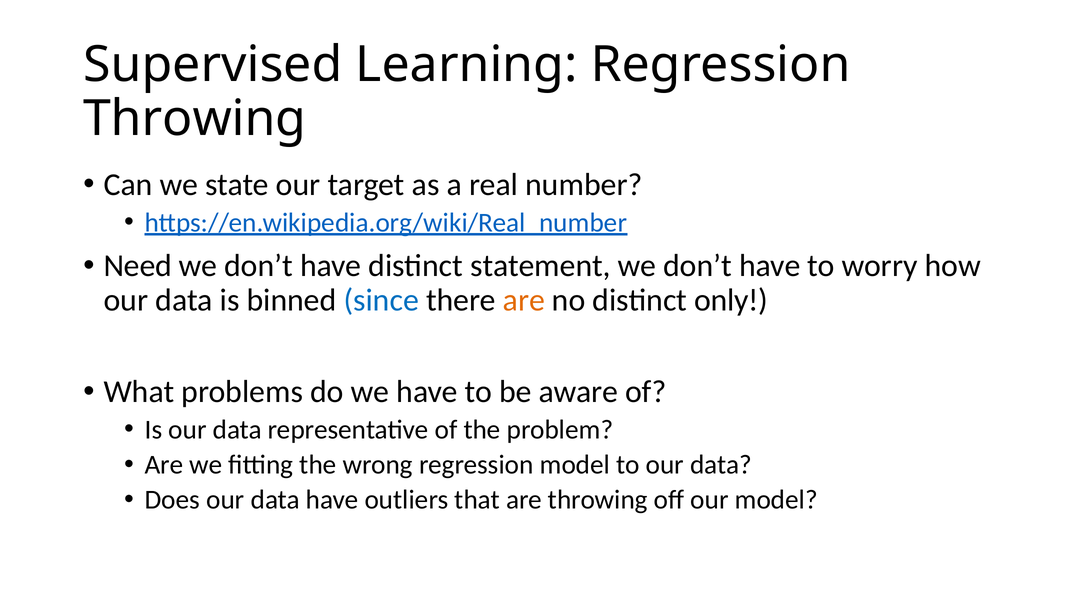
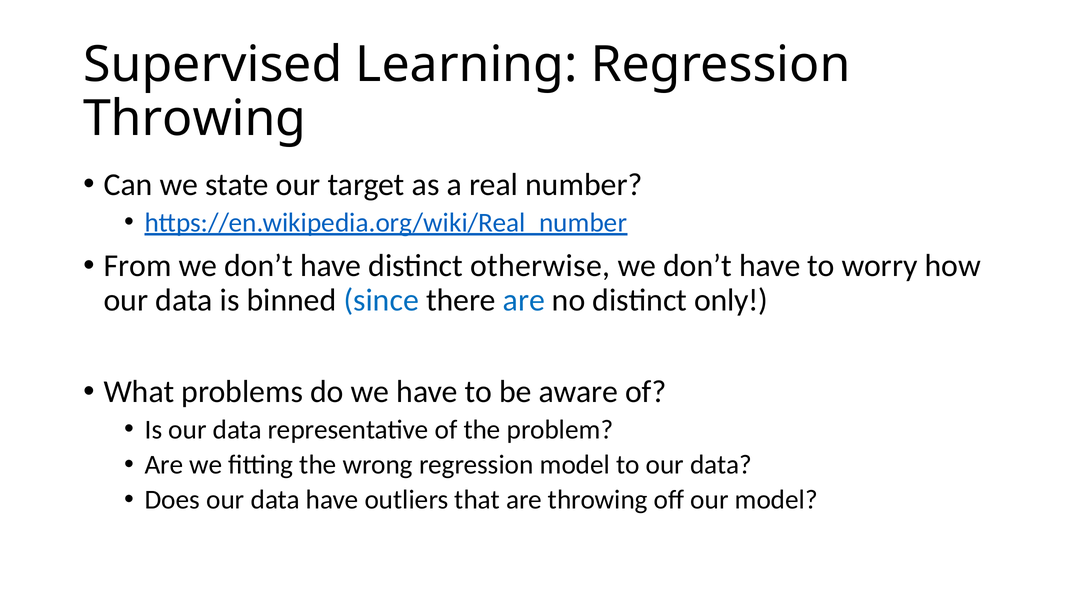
Need: Need -> From (138, 266)
statement: statement -> otherwise (540, 266)
are colour: orange -> blue (524, 300)
